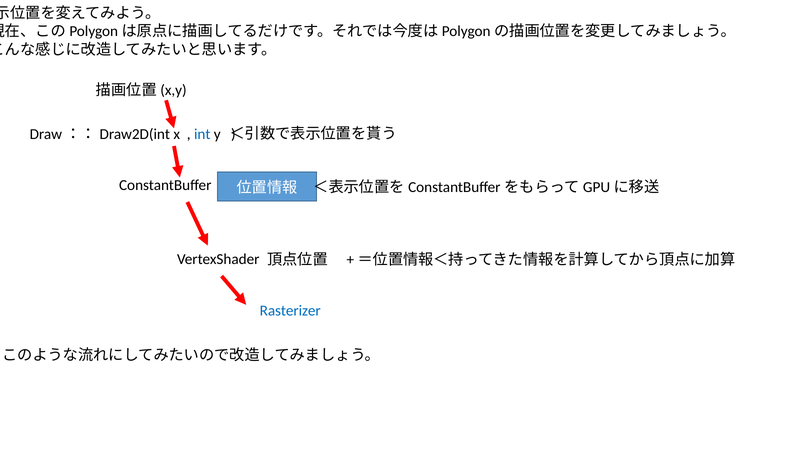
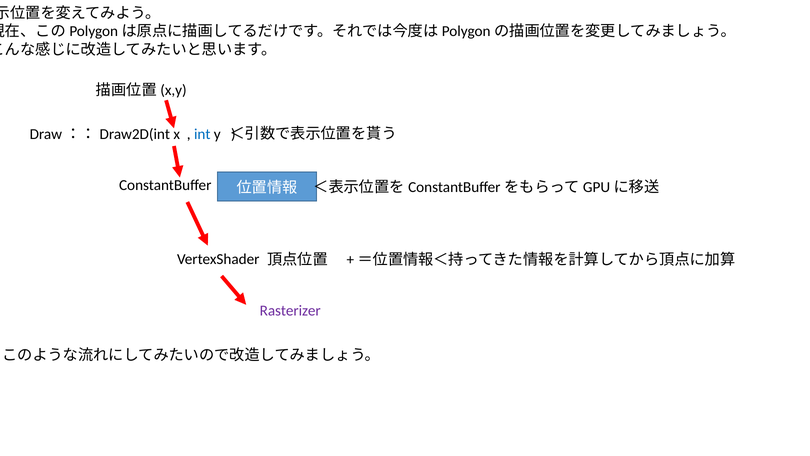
Rasterizer colour: blue -> purple (290, 311)
